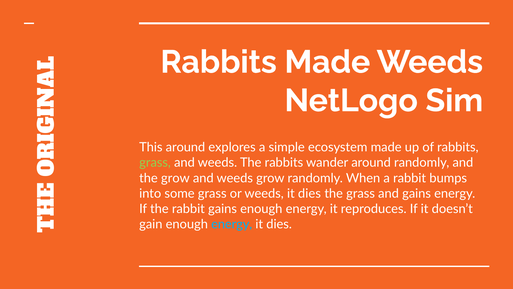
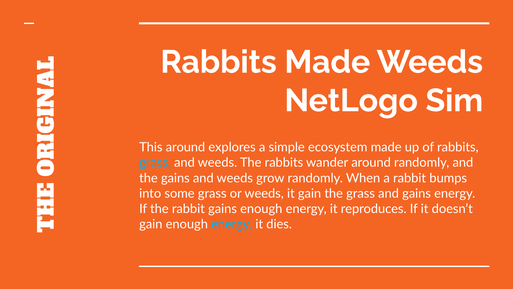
grass colour: light green -> light blue (155, 162)
the grow: grow -> gains (175, 178)
weeds it dies: dies -> gain (310, 193)
